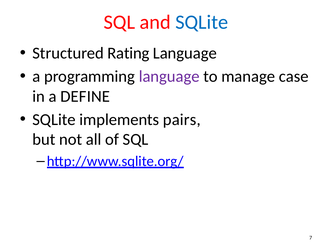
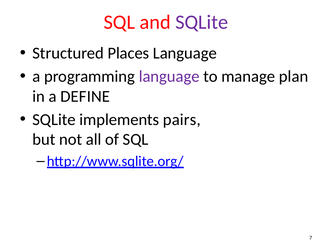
SQLite colour: blue -> purple (202, 22)
Rating: Rating -> Places (128, 53)
case: case -> plan (294, 76)
